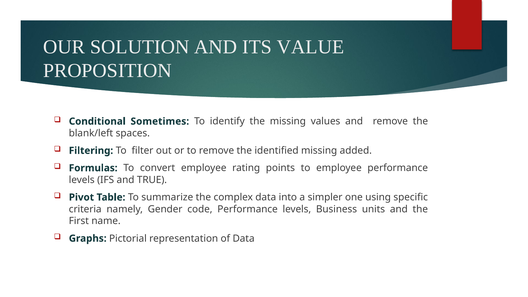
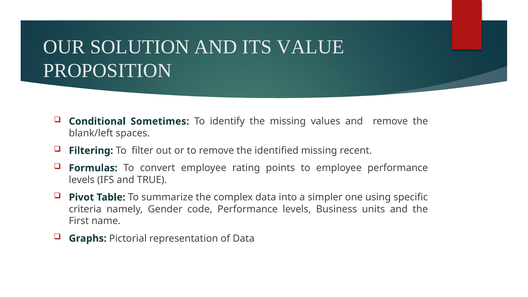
added: added -> recent (356, 151)
